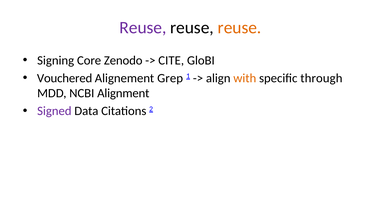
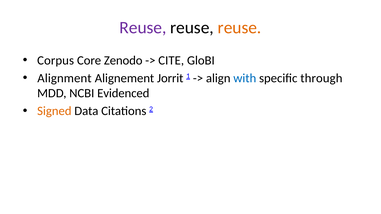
Signing: Signing -> Corpus (56, 60)
Vouchered: Vouchered -> Alignment (64, 78)
Grep: Grep -> Jorrit (170, 78)
with colour: orange -> blue (245, 78)
Alignment: Alignment -> Evidenced (123, 93)
Signed colour: purple -> orange (54, 111)
